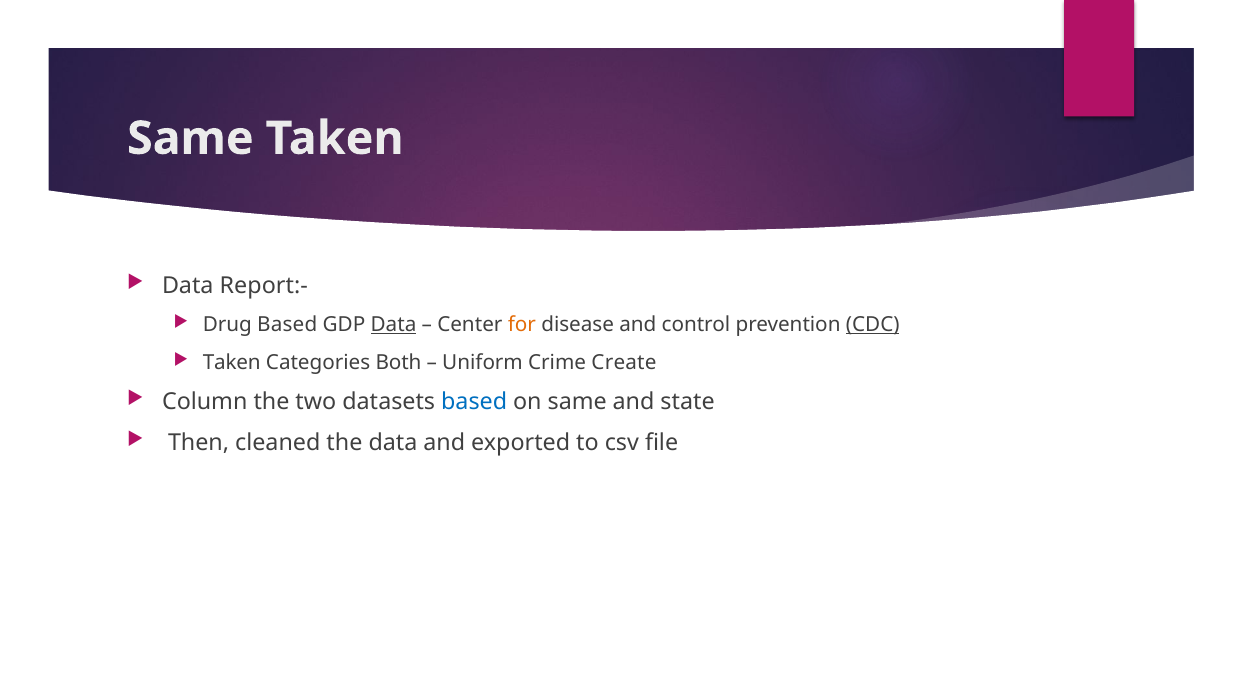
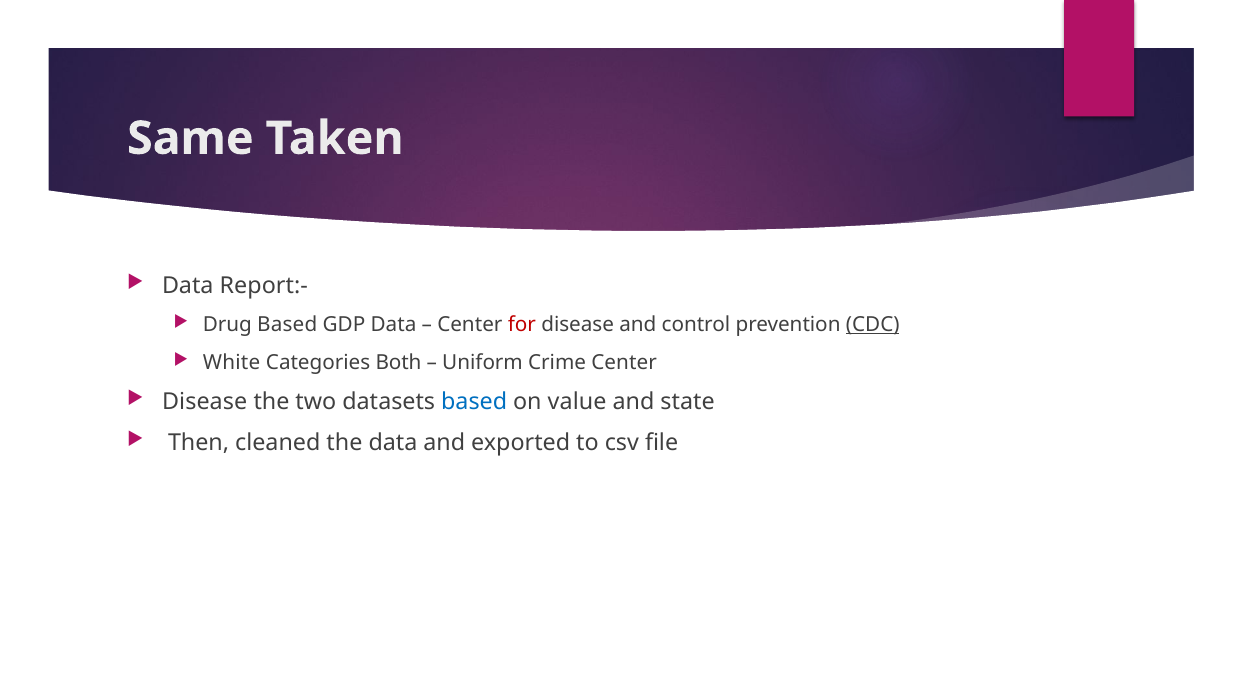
Data underline: present -> none (393, 325)
for colour: orange -> red (522, 325)
Taken: Taken -> White (232, 363)
Crime Create: Create -> Center (624, 363)
Column: Column -> Disease (205, 402)
on same: same -> value (577, 402)
